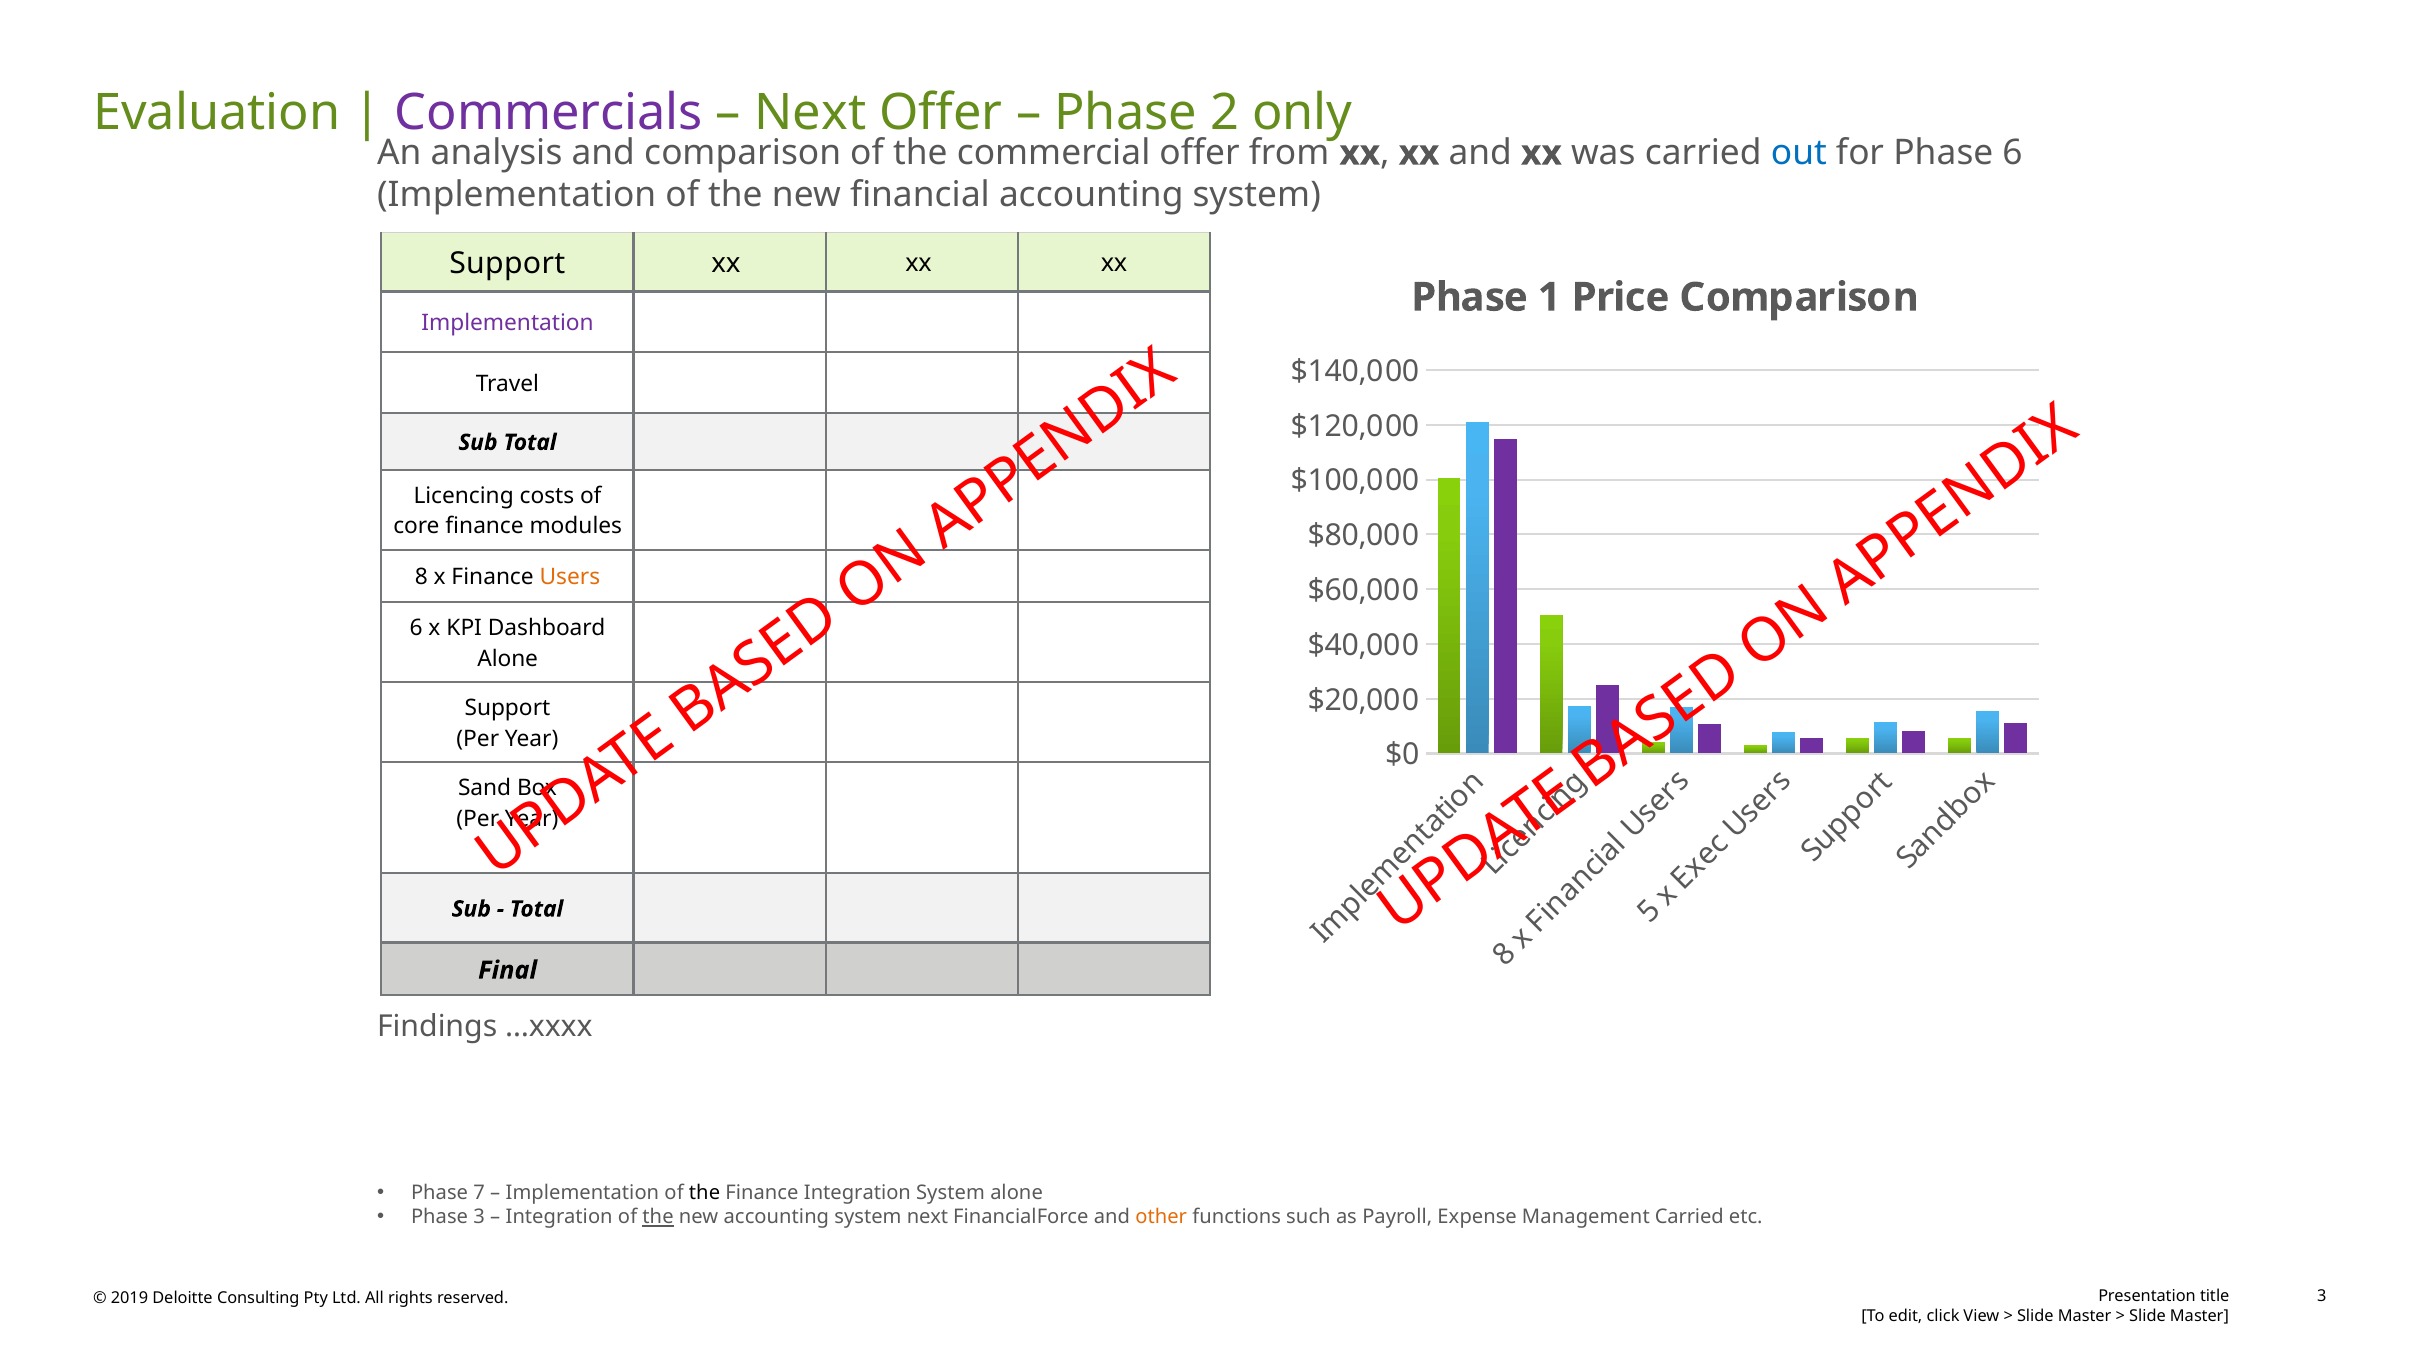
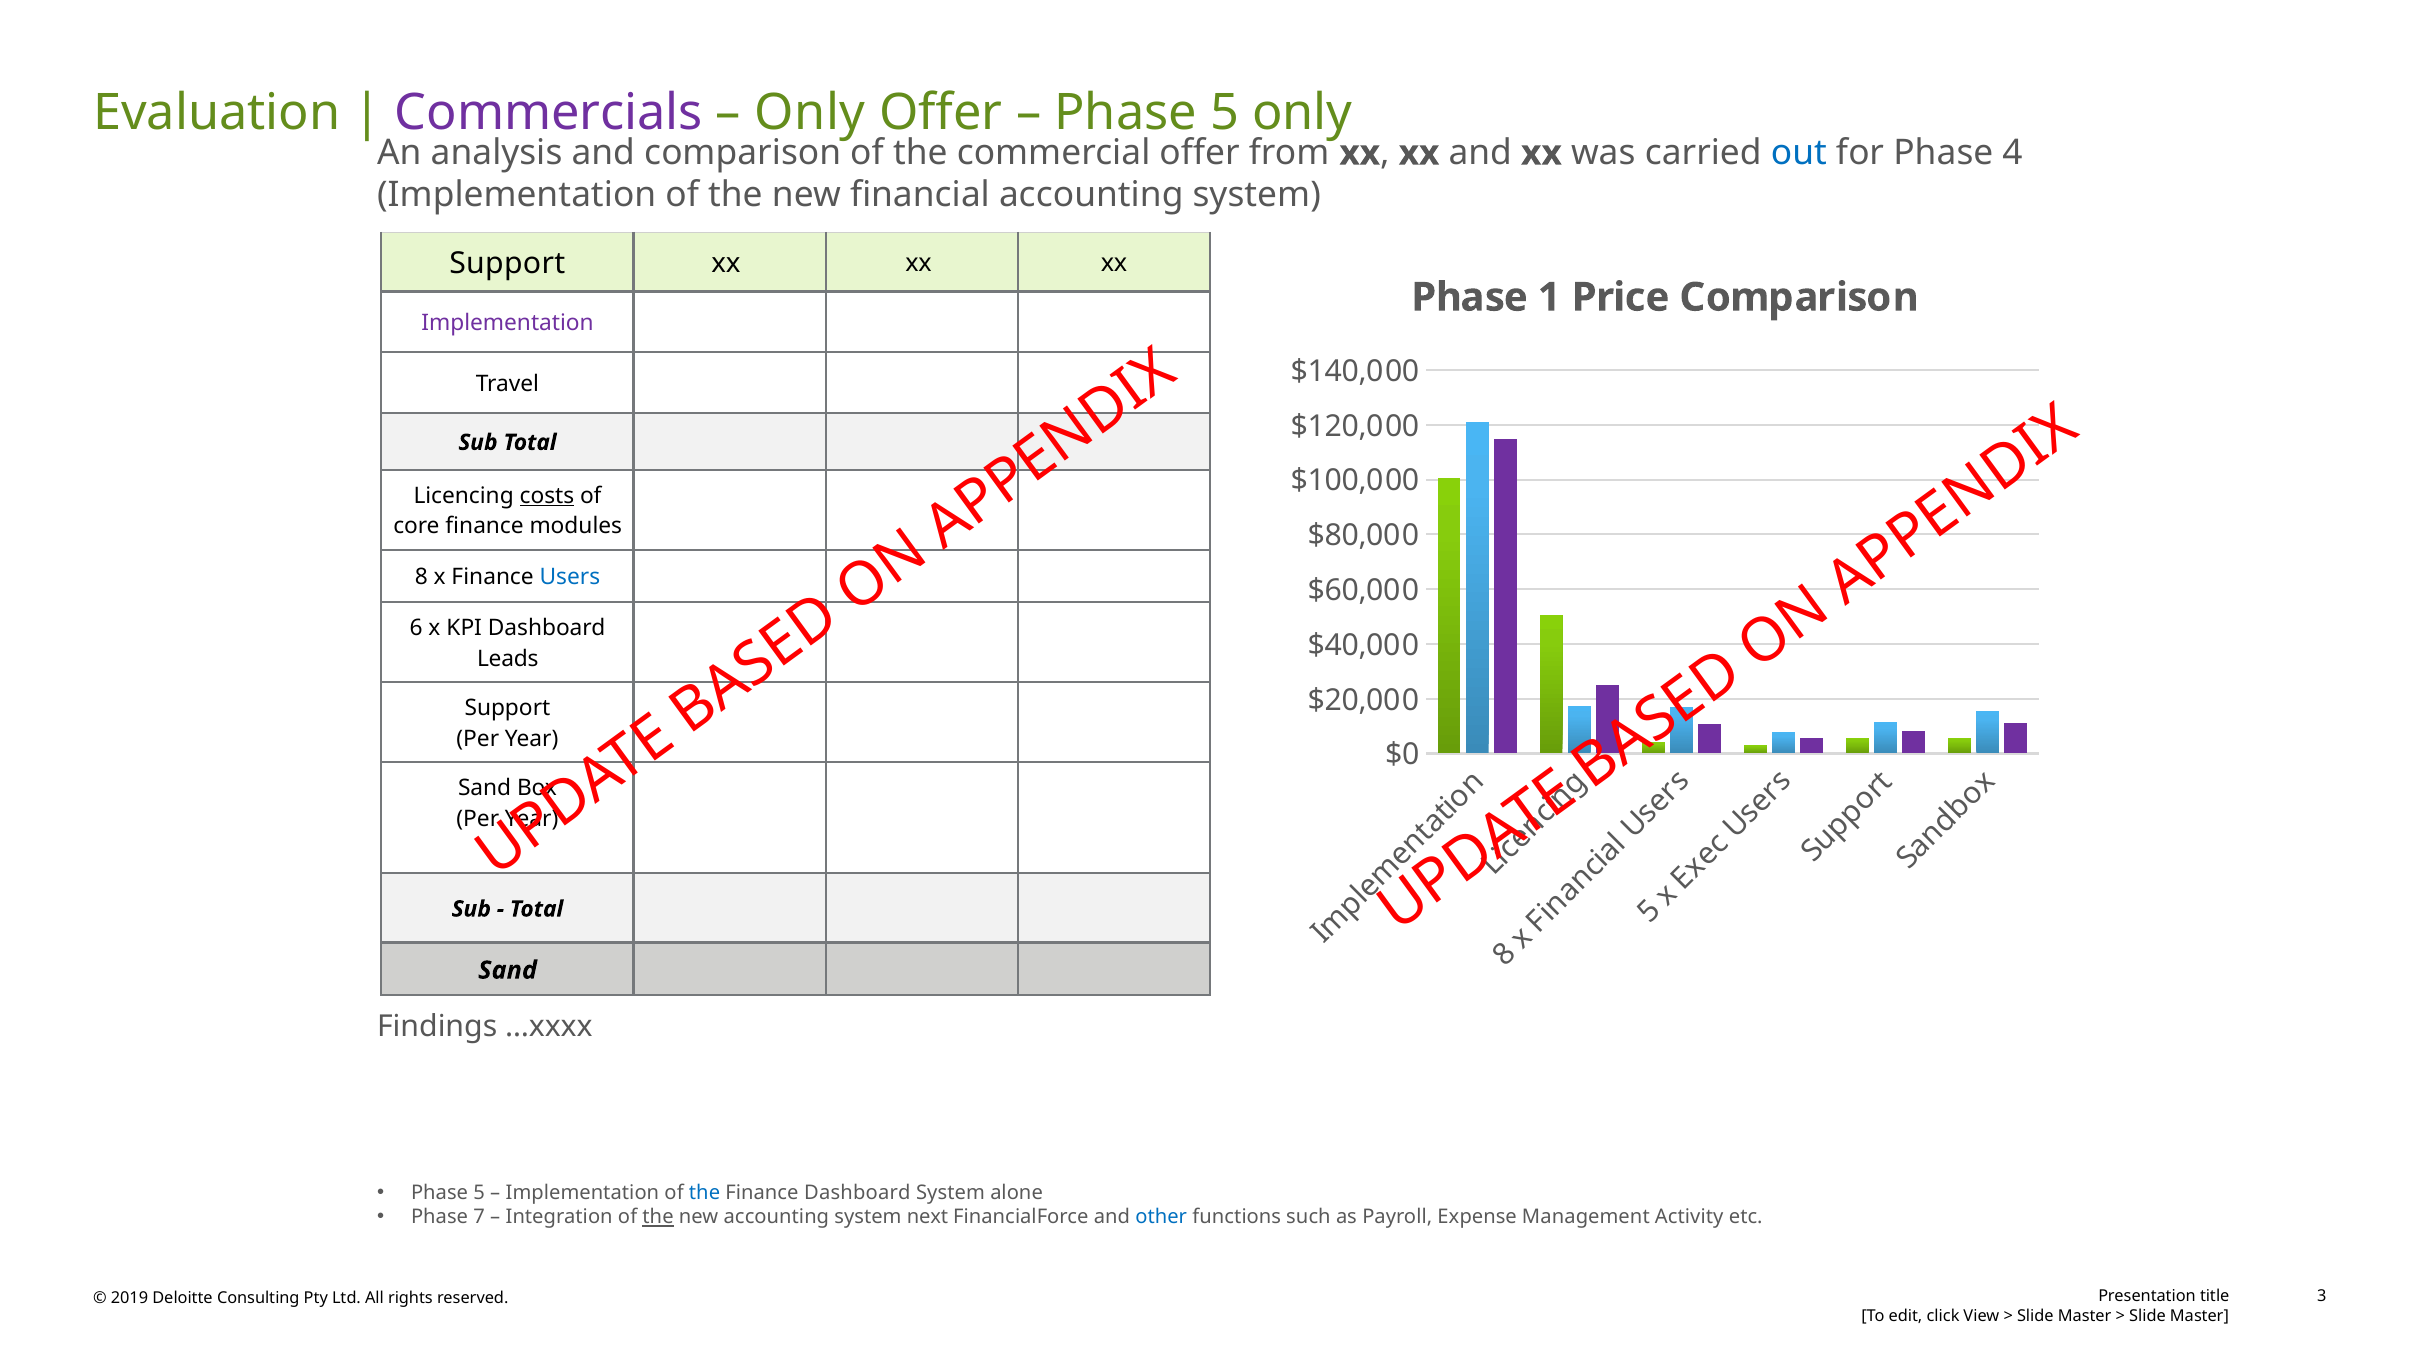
Next: Next -> Only (810, 113)
2: 2 -> 5 (1225, 113)
Phase 6: 6 -> 4 (2013, 153)
costs underline: none -> present (547, 496)
Users colour: orange -> blue (570, 577)
Alone: Alone -> Leads (508, 659)
Final: Final -> Sand (508, 970)
7: 7 -> 5 (479, 1193)
the colour: black -> blue (705, 1193)
Finance Integration: Integration -> Dashboard (857, 1193)
Phase 3: 3 -> 7 (479, 1218)
other colour: orange -> blue (1161, 1218)
Management Carried: Carried -> Activity (1689, 1218)
